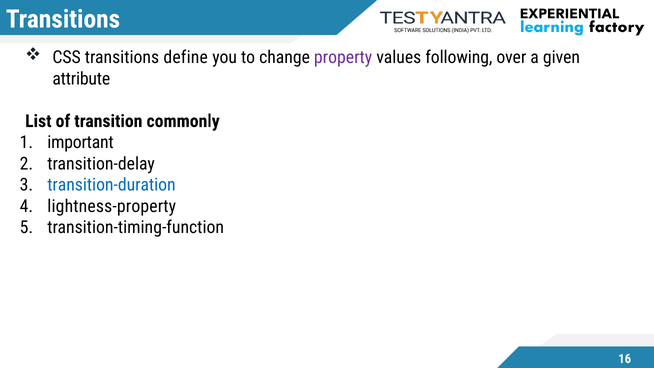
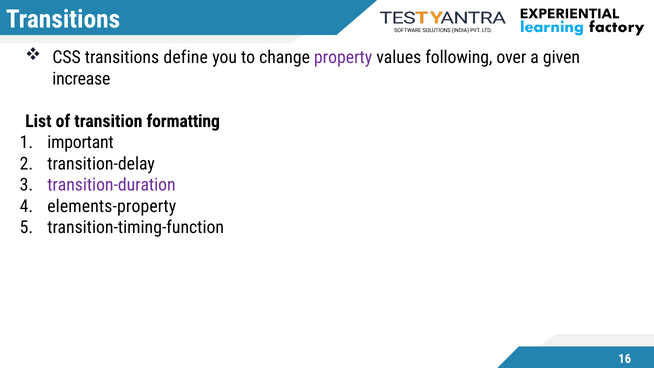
attribute: attribute -> increase (81, 79)
commonly: commonly -> formatting (183, 121)
transition-duration colour: blue -> purple (111, 185)
lightness-property: lightness-property -> elements-property (112, 206)
